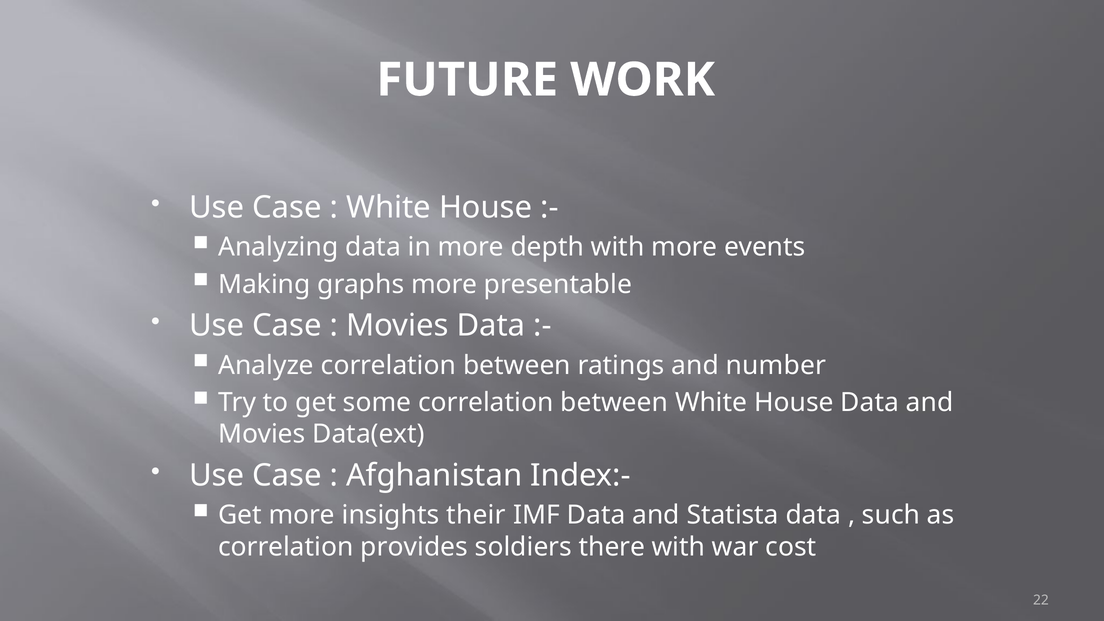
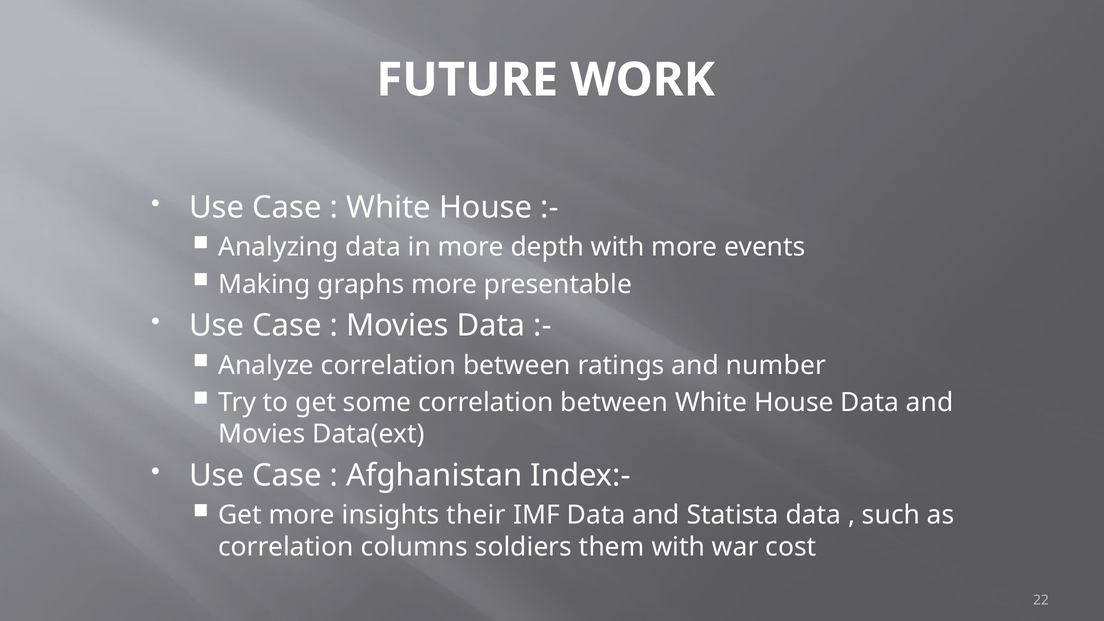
provides: provides -> columns (414, 547)
there: there -> them (612, 547)
